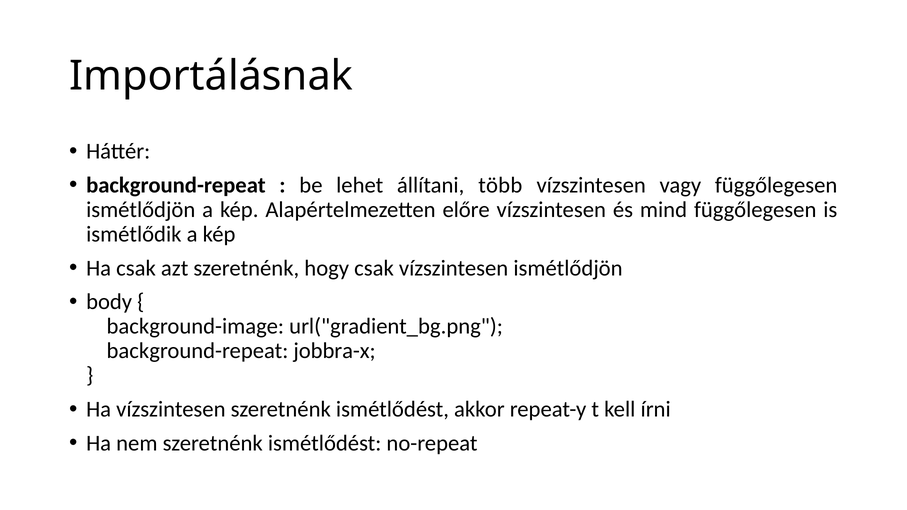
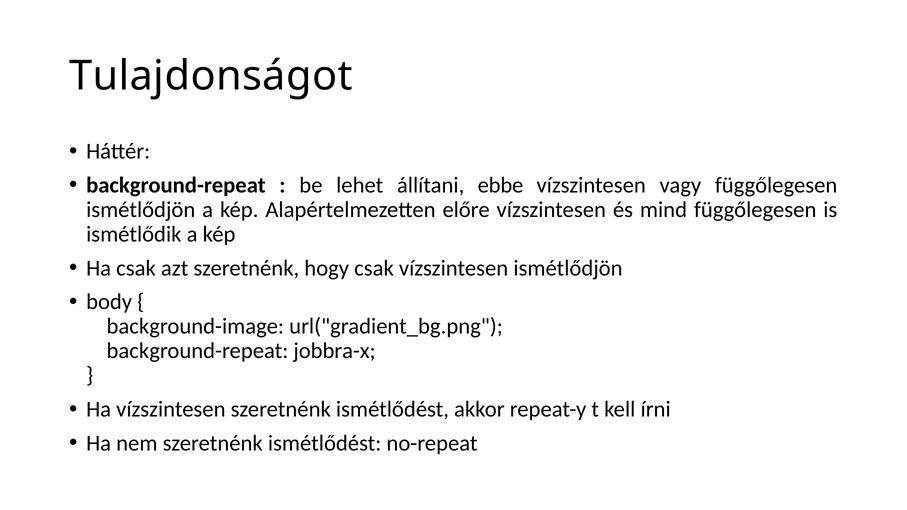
Importálásnak: Importálásnak -> Tulajdonságot (211, 76)
több: több -> ebbe (501, 185)
